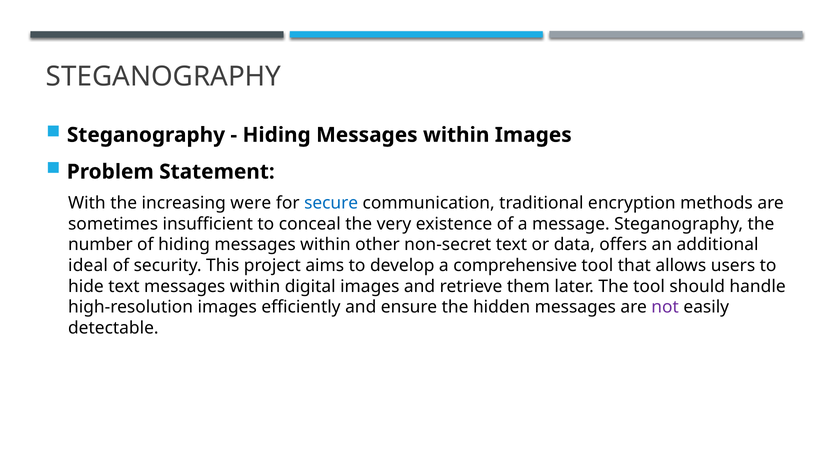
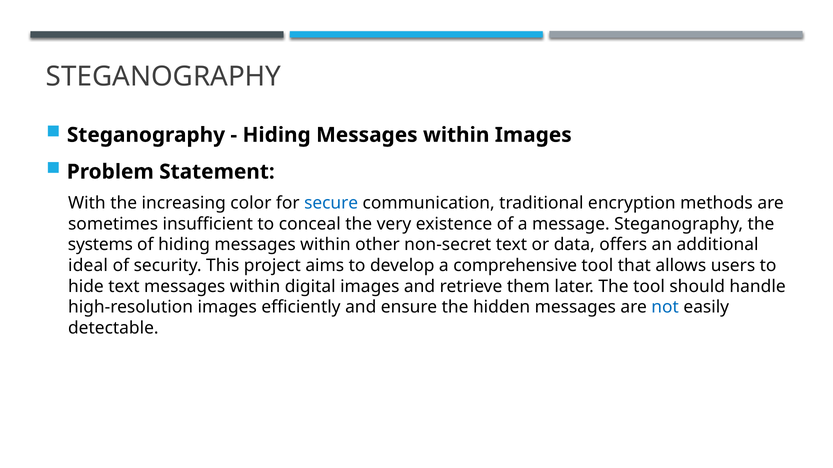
were: were -> color (251, 203)
number: number -> systems (100, 245)
not colour: purple -> blue (665, 307)
